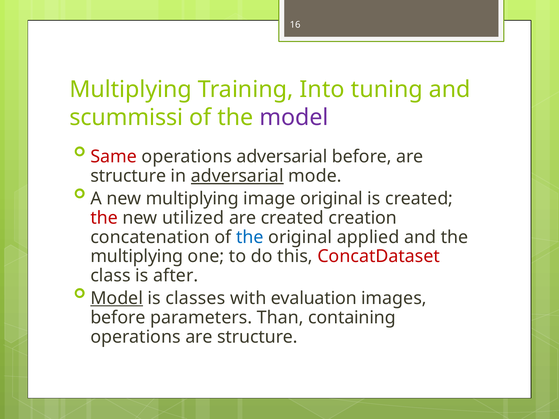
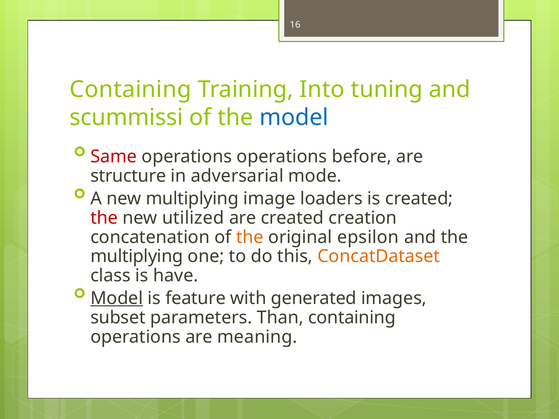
Multiplying: Multiplying -> Containing (131, 90)
model colour: purple -> blue (294, 118)
operations adversarial: adversarial -> operations (282, 157)
adversarial underline: present -> none (237, 176)
image original: original -> loaders (331, 199)
the colour: blue -> orange (250, 237)
applied: applied -> epsilon (368, 237)
ConcatDataset colour: red -> orange (379, 257)
after: after -> have (176, 276)
classes: classes -> feature (196, 298)
evaluation: evaluation -> generated (314, 298)
before: before -> subset (118, 318)
operations are structure: structure -> meaning (257, 337)
